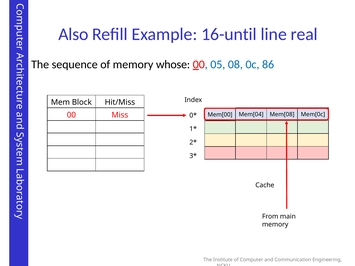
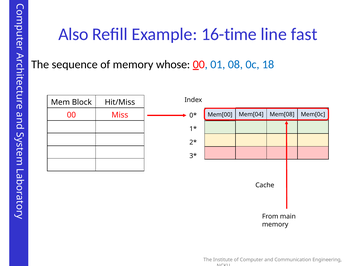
16-until: 16-until -> 16-time (229, 34)
real: real -> fast (304, 34)
05: 05 -> 01 (218, 65)
86: 86 -> 18 (268, 65)
